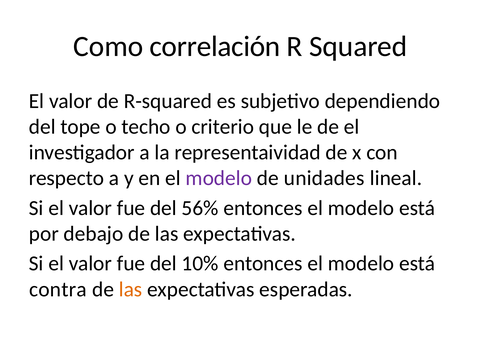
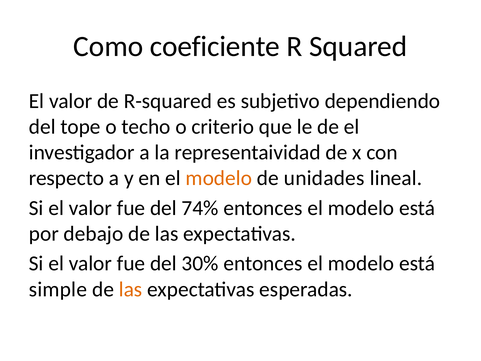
correlación: correlación -> coeficiente (215, 47)
modelo colour: purple -> orange (219, 178)
56%: 56% -> 74% (200, 208)
10%: 10% -> 30% (200, 263)
contra: contra -> simple (58, 289)
